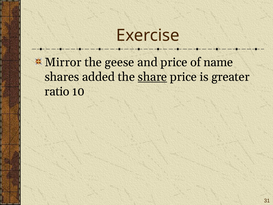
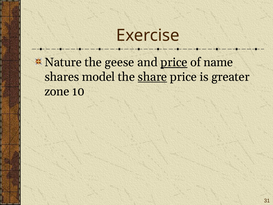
Mirror: Mirror -> Nature (63, 62)
price underline: none -> present (174, 62)
added: added -> model (99, 77)
ratio: ratio -> zone (57, 91)
